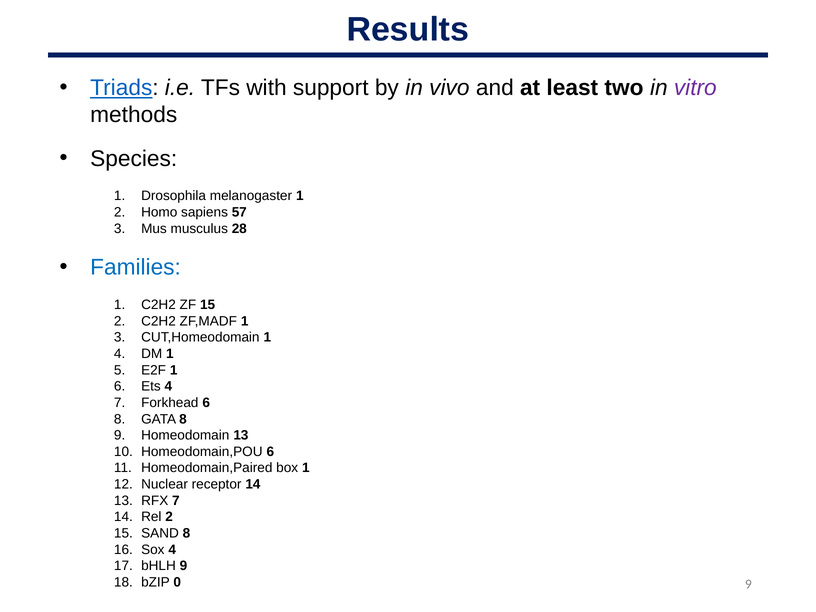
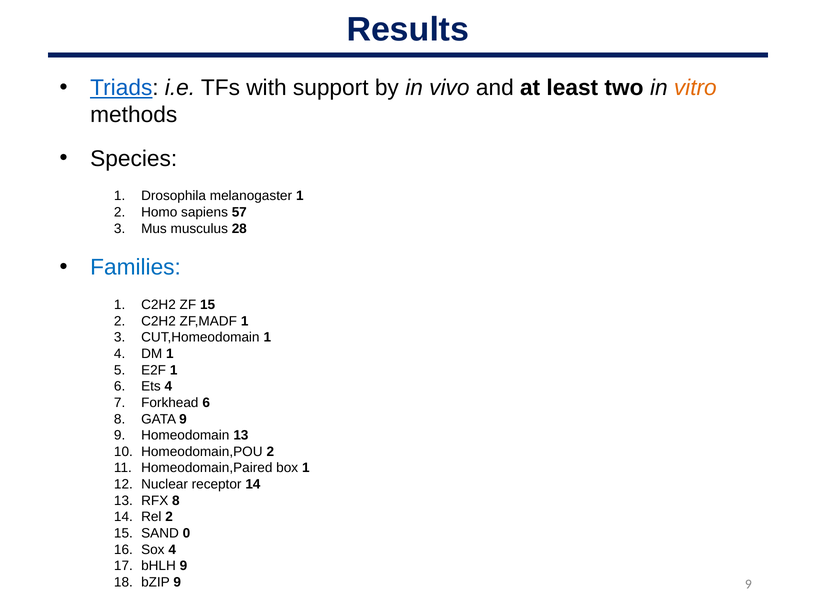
vitro colour: purple -> orange (695, 88)
GATA 8: 8 -> 9 (183, 419)
Homeodomain,POU 6: 6 -> 2 (270, 452)
RFX 7: 7 -> 8 (176, 501)
SAND 8: 8 -> 0 (186, 533)
bZIP 0: 0 -> 9 (177, 582)
